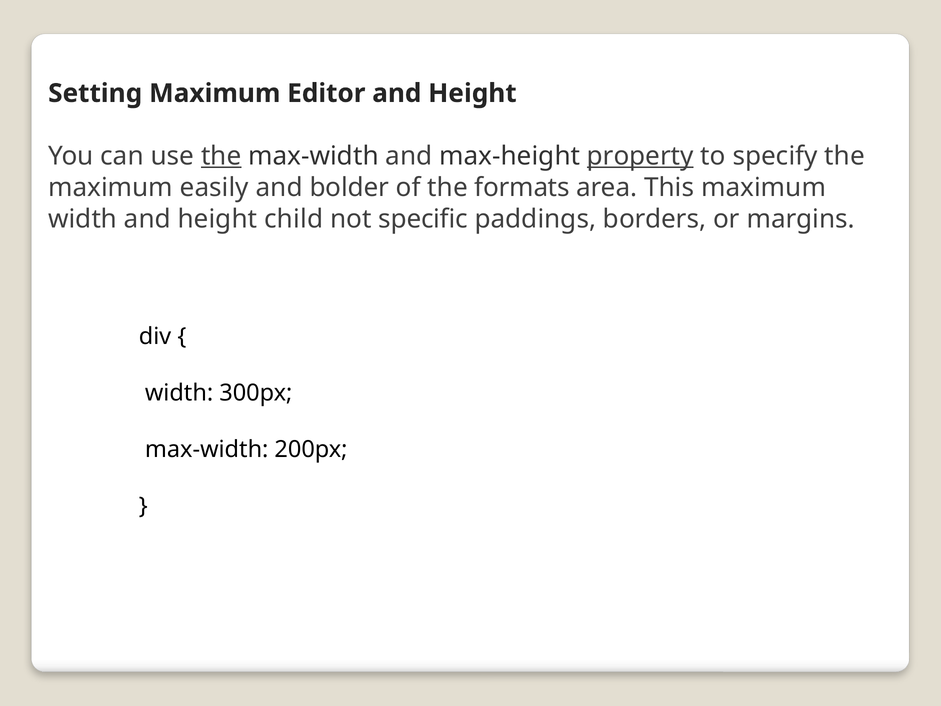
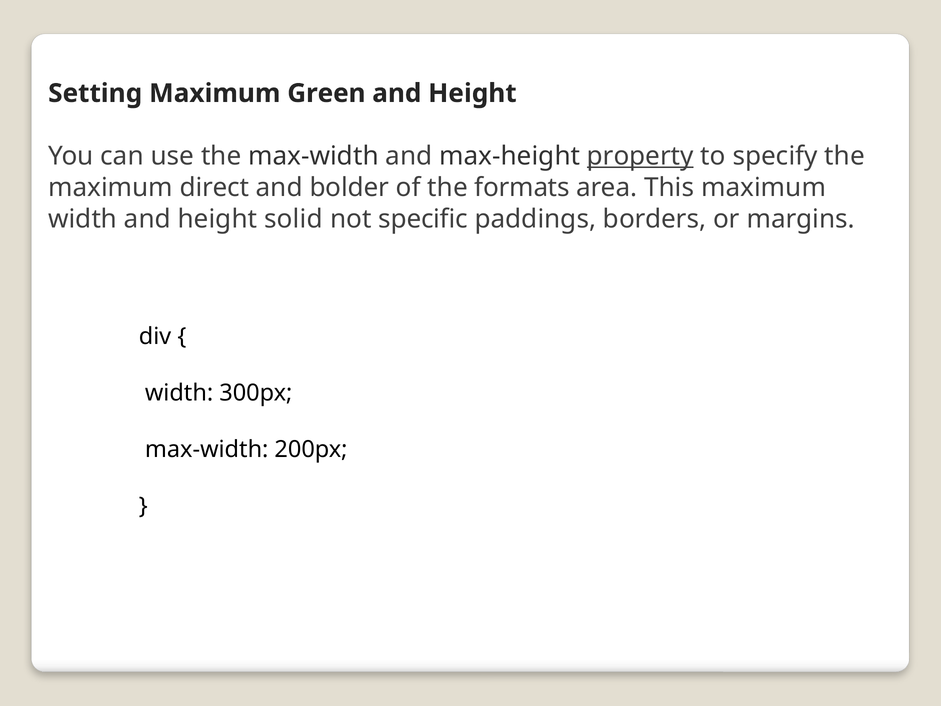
Editor: Editor -> Green (326, 93)
the underline: present -> none (221, 156)
easily: easily -> direct (214, 187)
child: child -> solid (294, 219)
